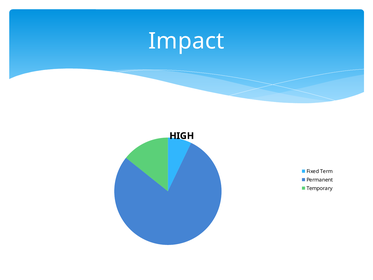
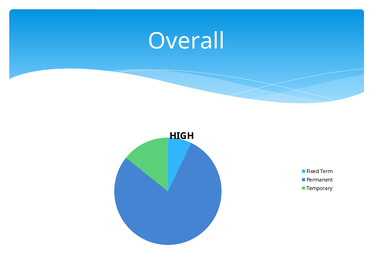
Impact: Impact -> Overall (186, 41)
